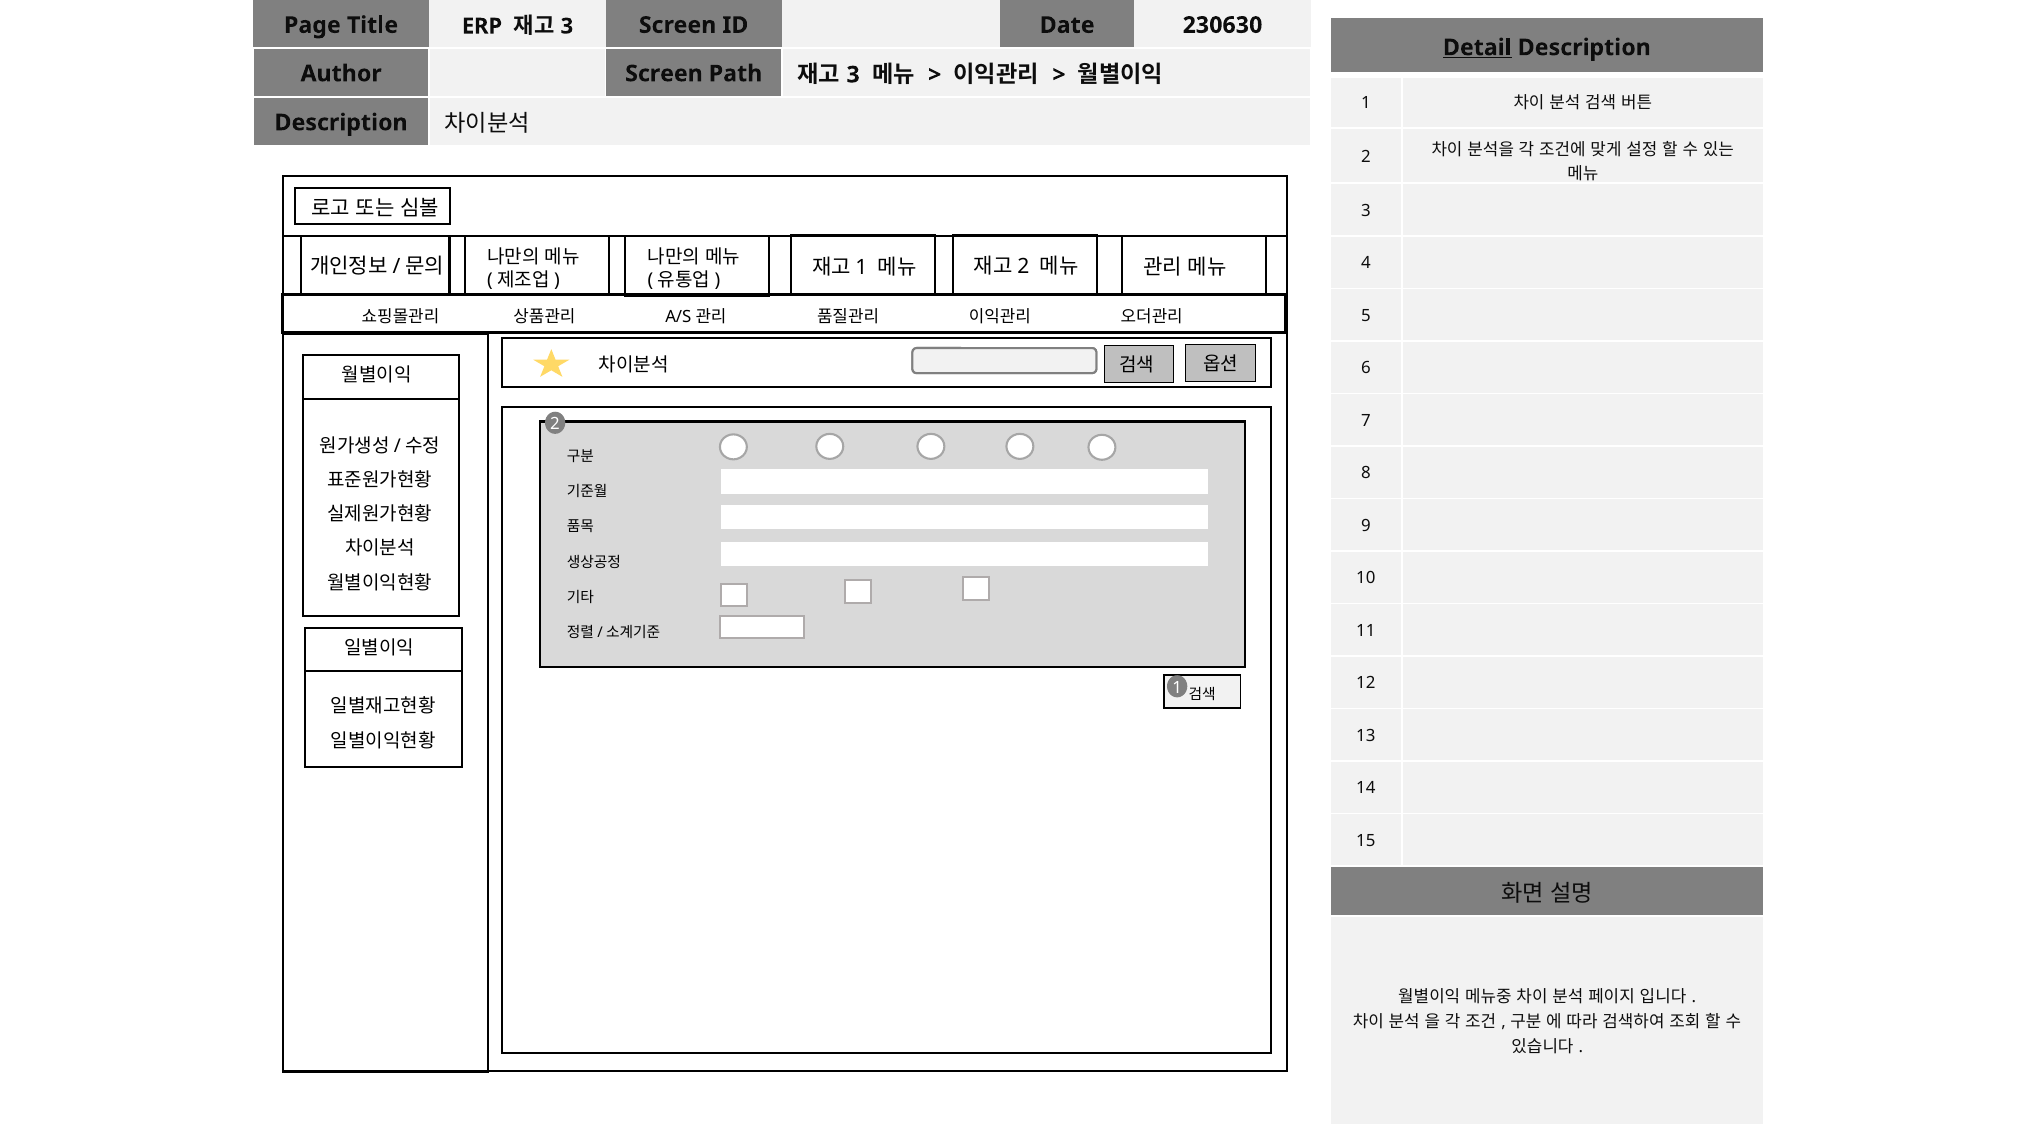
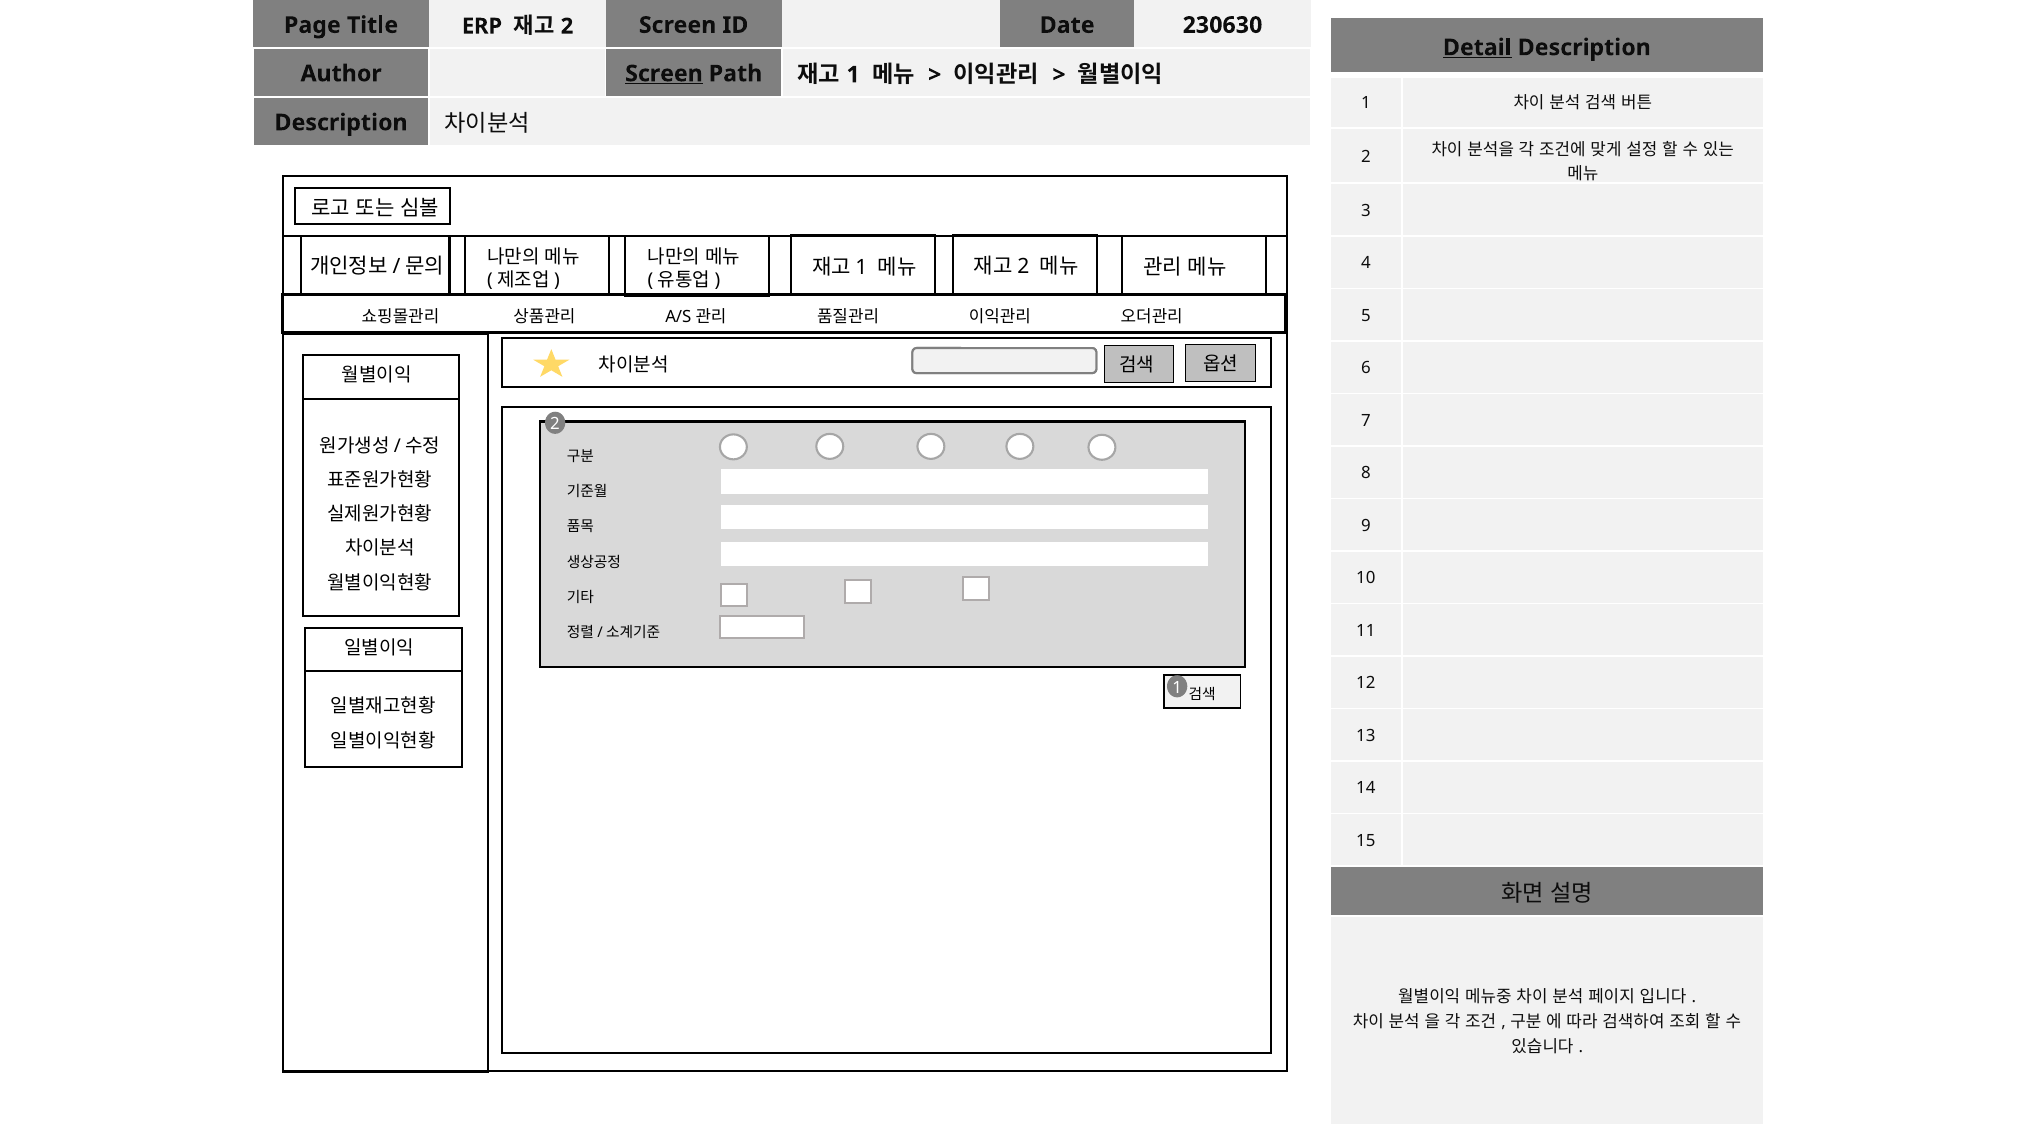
3: 3 -> 2 (567, 26)
Screen underline: none -> present (664, 74)
3: 3 -> 1 (853, 75)
